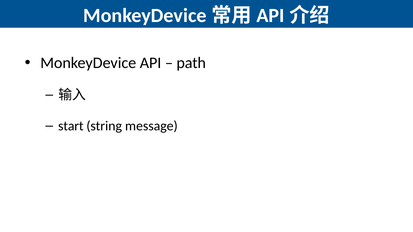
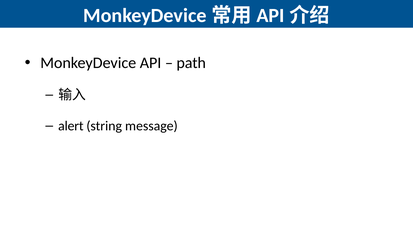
start: start -> alert (71, 126)
